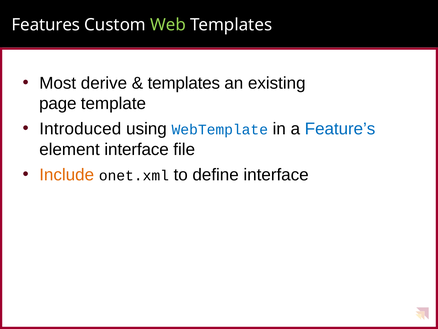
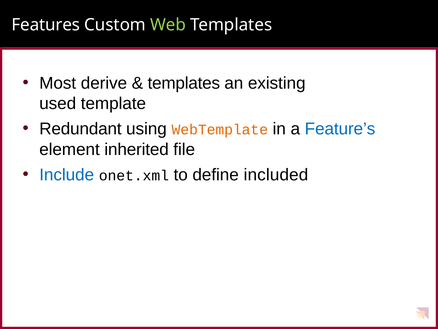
page: page -> used (58, 103)
Introduced: Introduced -> Redundant (80, 129)
WebTemplate colour: blue -> orange (220, 130)
element interface: interface -> inherited (137, 149)
Include colour: orange -> blue (67, 175)
define interface: interface -> included (276, 175)
